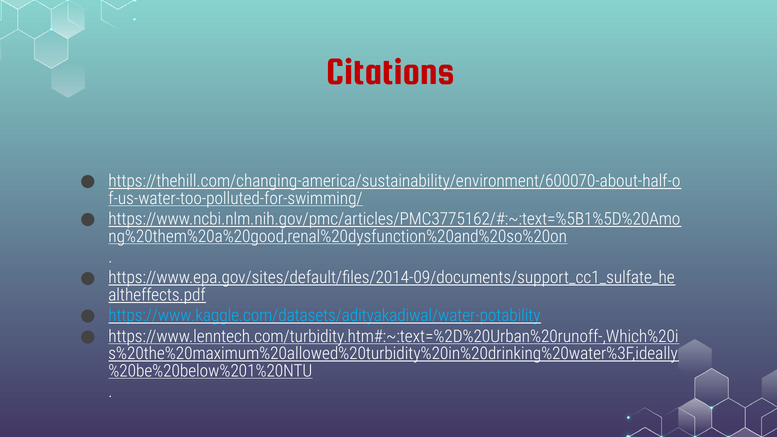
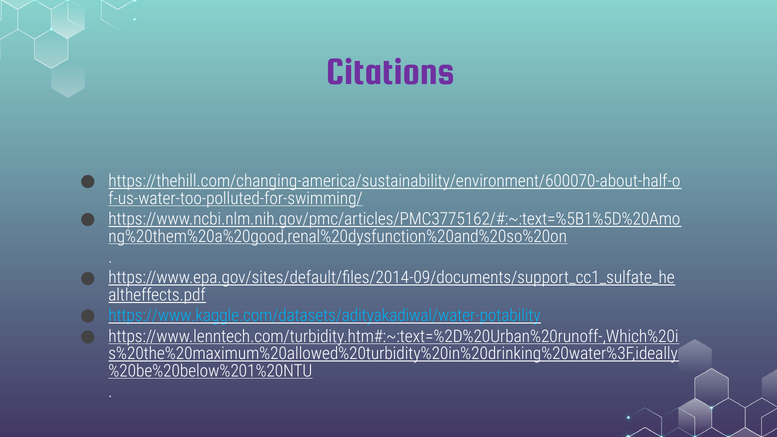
Citations colour: red -> purple (390, 72)
